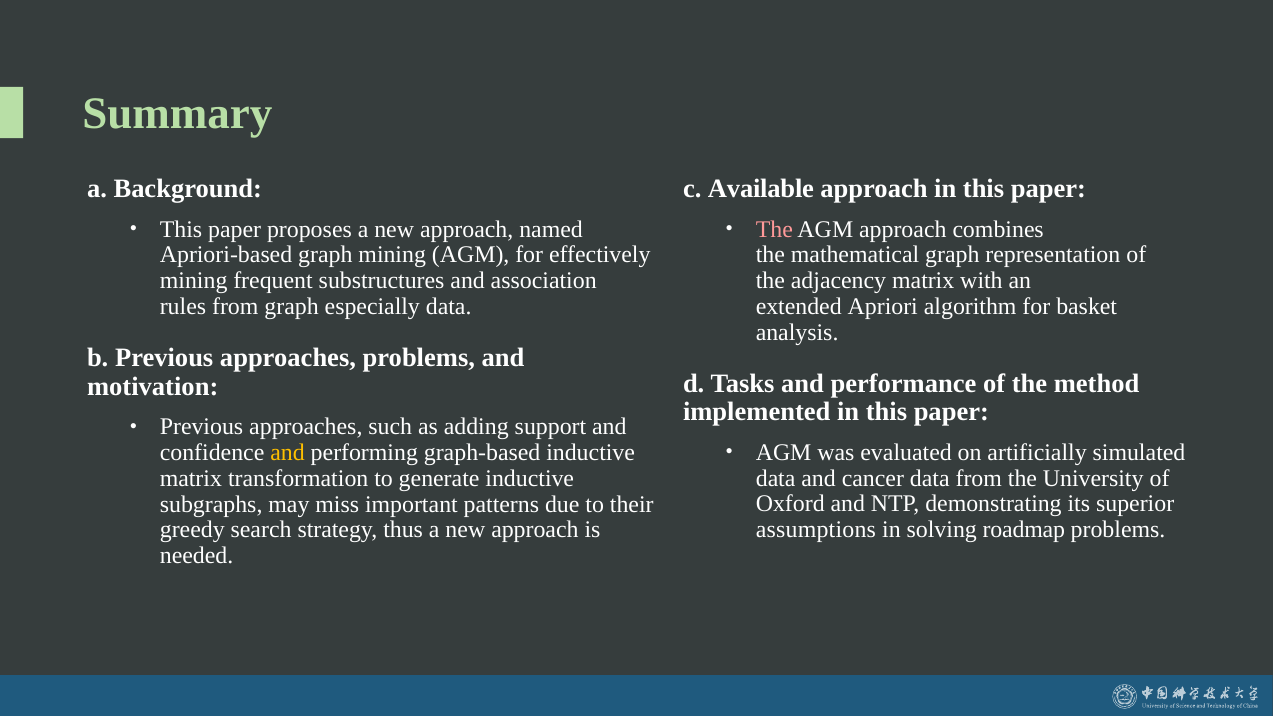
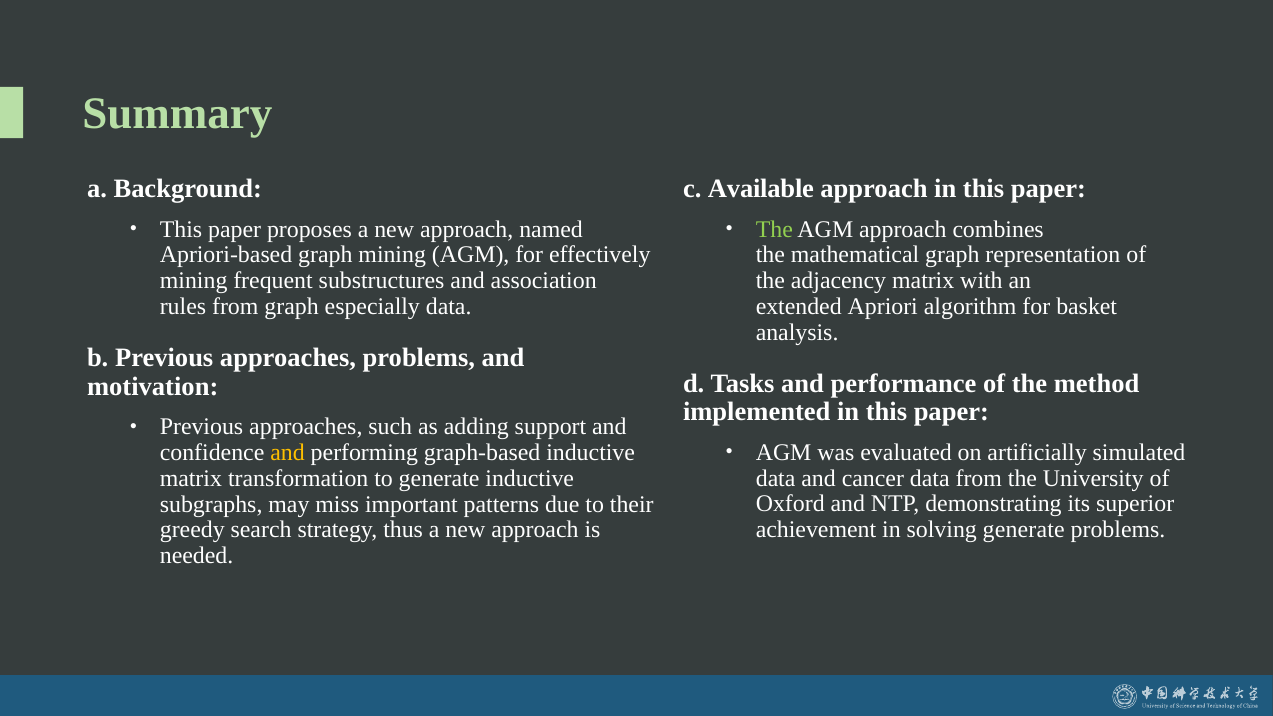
The colour: pink -> light green (774, 229)
assumptions: assumptions -> achievement (816, 530)
solving roadmap: roadmap -> generate (1024, 530)
